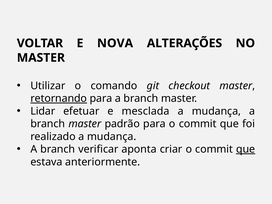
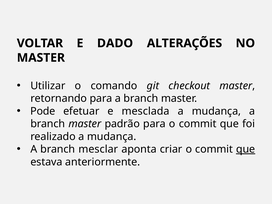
NOVA: NOVA -> DADO (115, 43)
retornando underline: present -> none (59, 98)
Lidar: Lidar -> Pode (43, 111)
verificar: verificar -> mesclar (98, 149)
